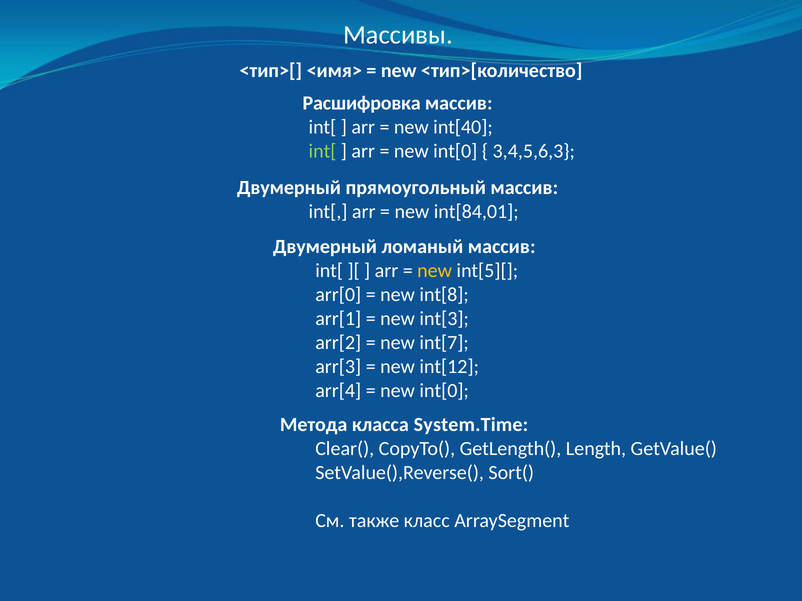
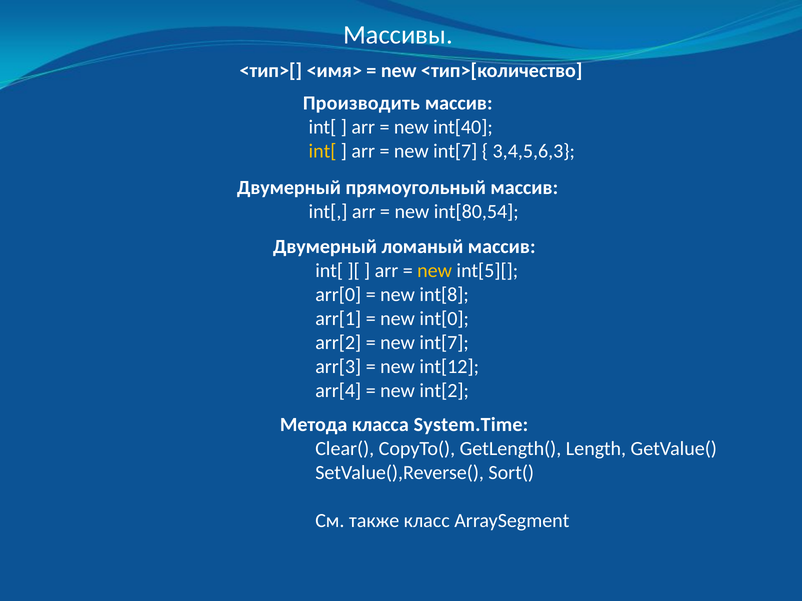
Расшифровка: Расшифровка -> Производить (361, 103)
int[ colour: light green -> yellow (323, 152)
int[0: int[0 -> int[7 (455, 152)
int[84,01: int[84,01 -> int[80,54 (476, 212)
int[3: int[3 -> int[0 (444, 319)
int[0: int[0 -> int[2 (444, 391)
